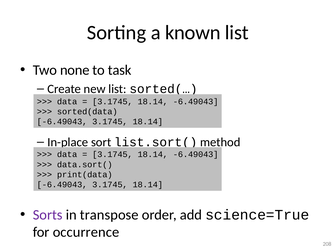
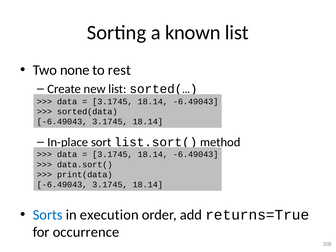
task: task -> rest (120, 70)
Sorts colour: purple -> blue (48, 215)
transpose: transpose -> execution (109, 215)
science=True: science=True -> returns=True (257, 215)
